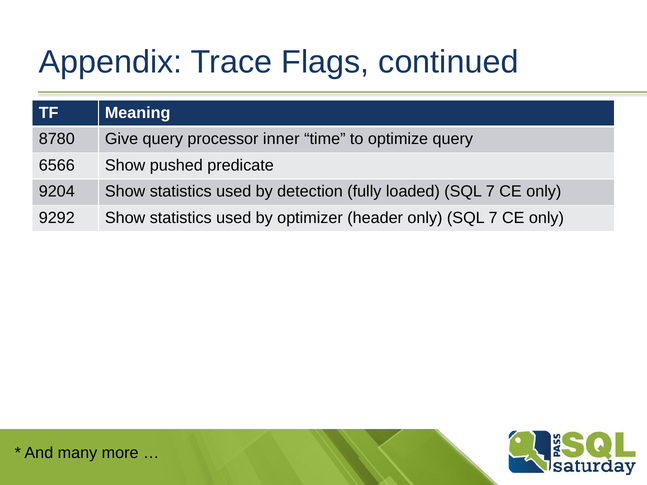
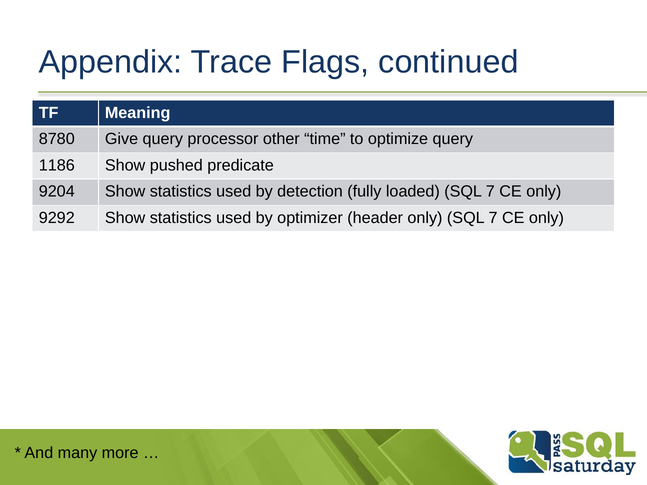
inner: inner -> other (281, 139)
6566: 6566 -> 1186 (57, 165)
